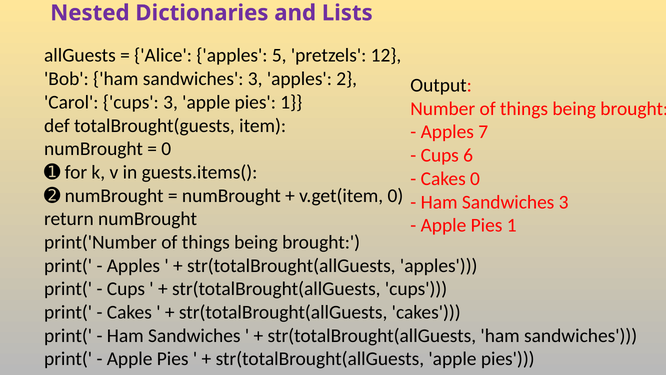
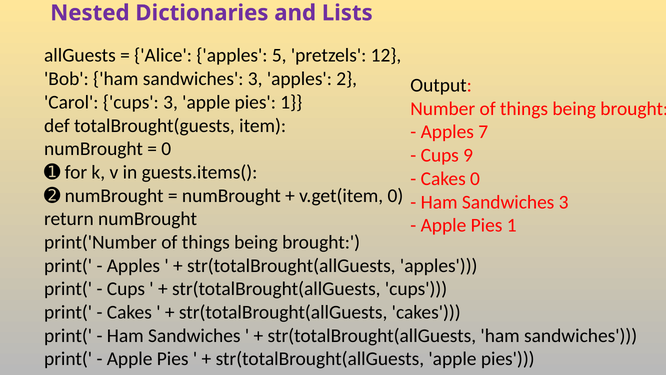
6: 6 -> 9 (468, 155)
